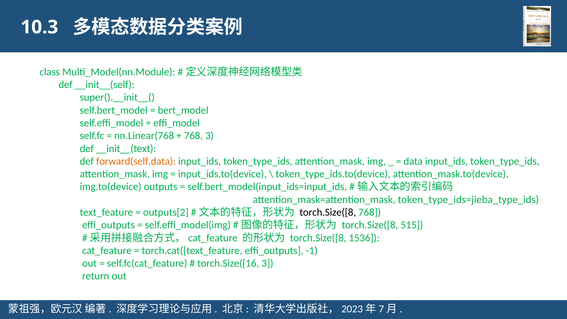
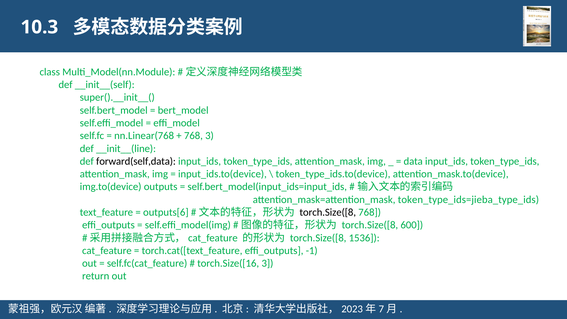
__init__(text: __init__(text -> __init__(line (126, 148)
forward(self,data colour: orange -> black (136, 161)
outputs[2: outputs[2 -> outputs[6 (166, 212)
515: 515 -> 600 (412, 225)
